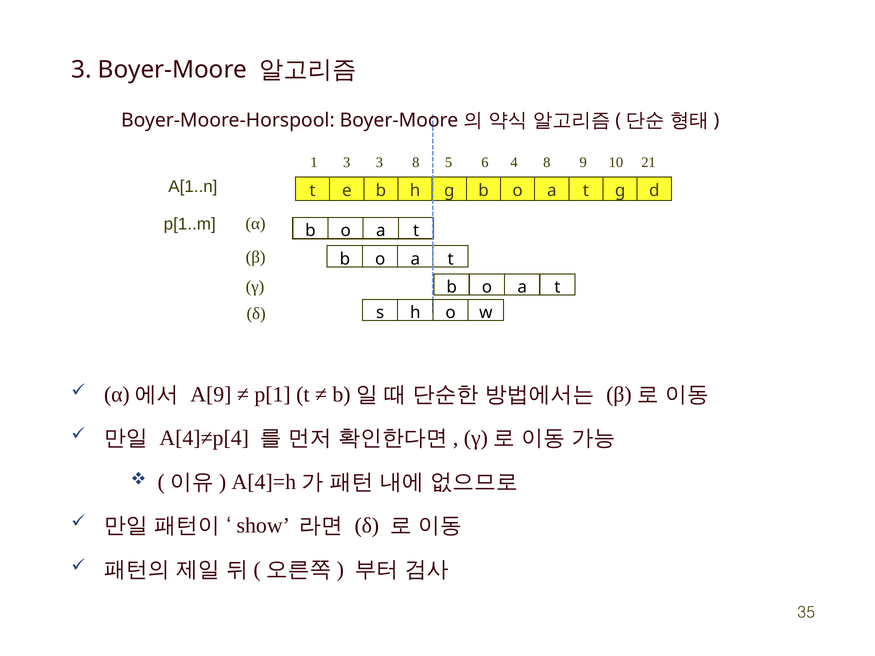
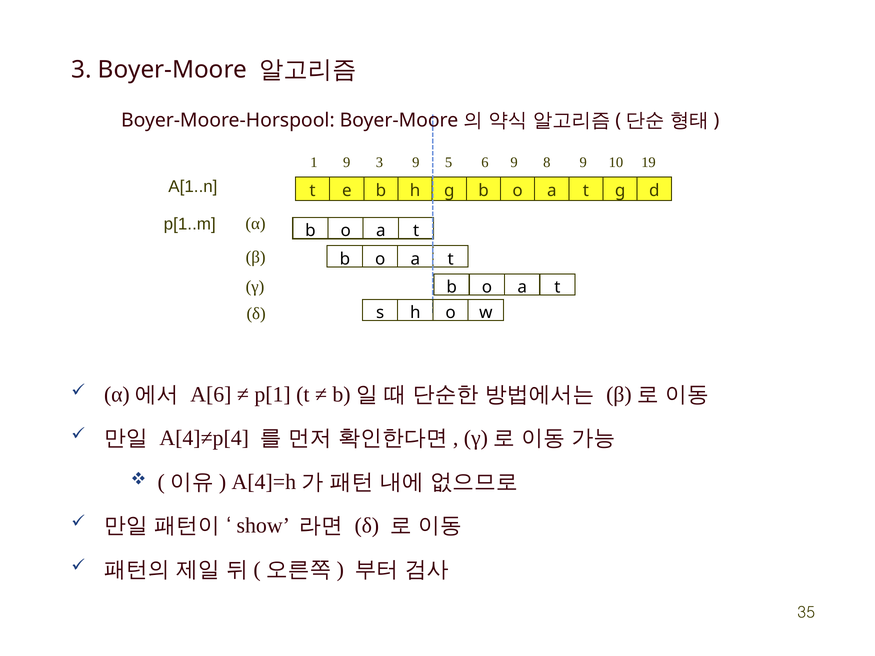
1 3: 3 -> 9 (347, 162)
3 8: 8 -> 9 (416, 162)
6 4: 4 -> 9 (514, 162)
21: 21 -> 19 (648, 162)
A[9: A[9 -> A[6 (211, 395)
